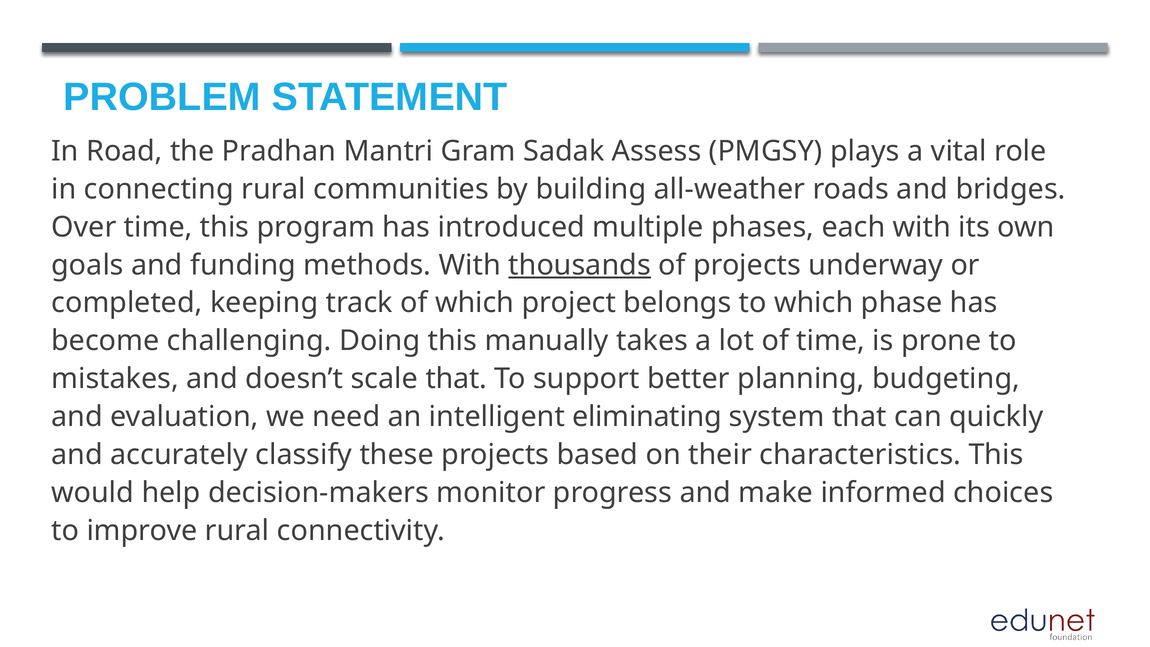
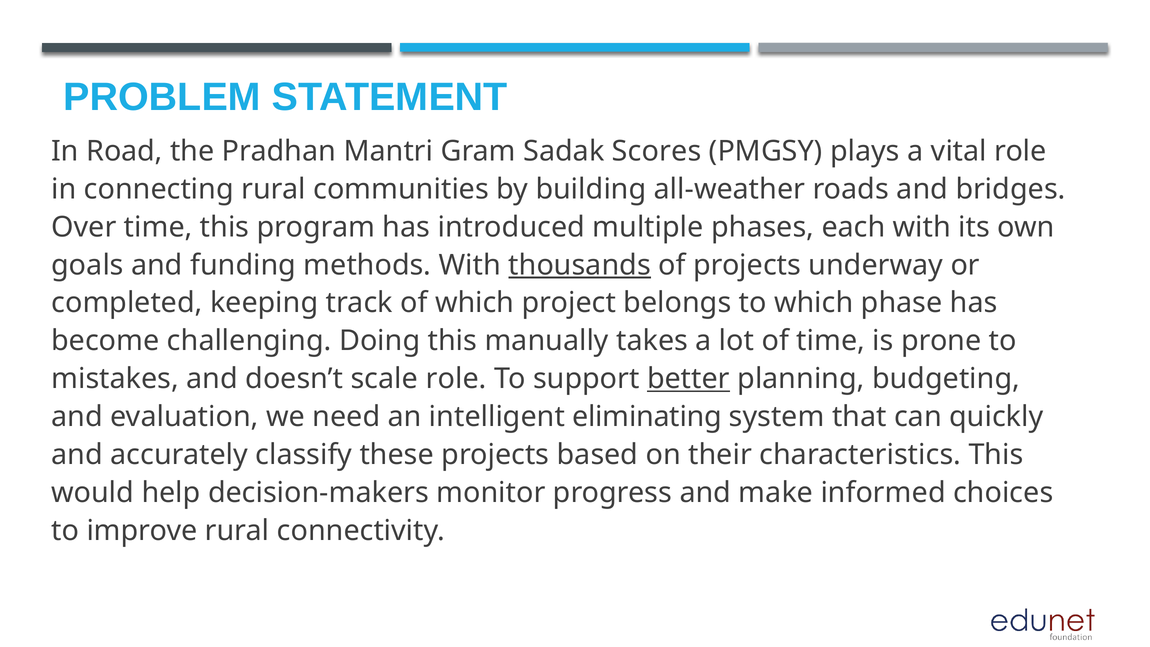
Assess: Assess -> Scores (657, 151)
scale that: that -> role (456, 379)
better underline: none -> present (688, 379)
